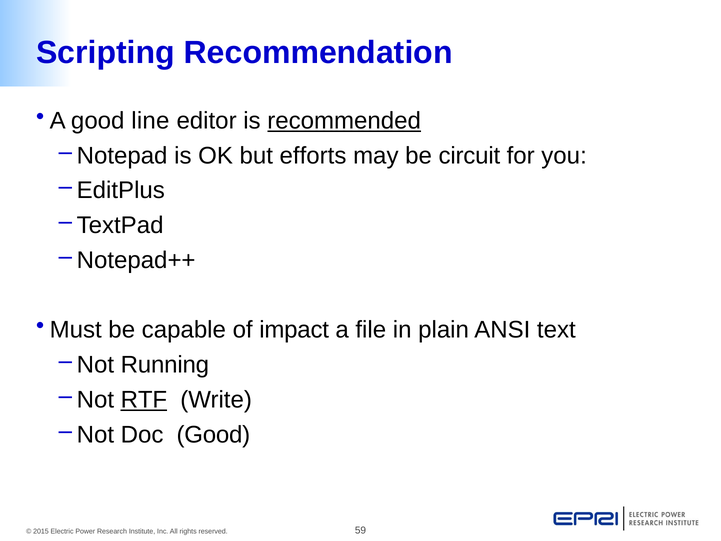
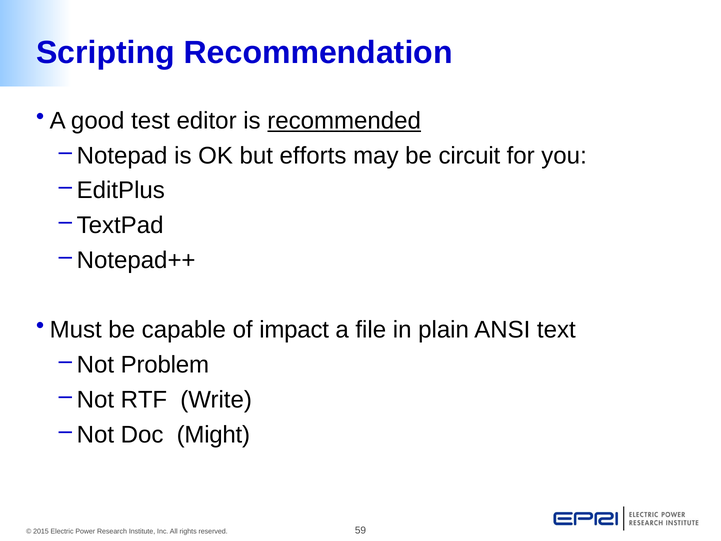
line: line -> test (150, 121)
Running: Running -> Problem (165, 365)
RTF underline: present -> none (144, 400)
Doc Good: Good -> Might (213, 434)
